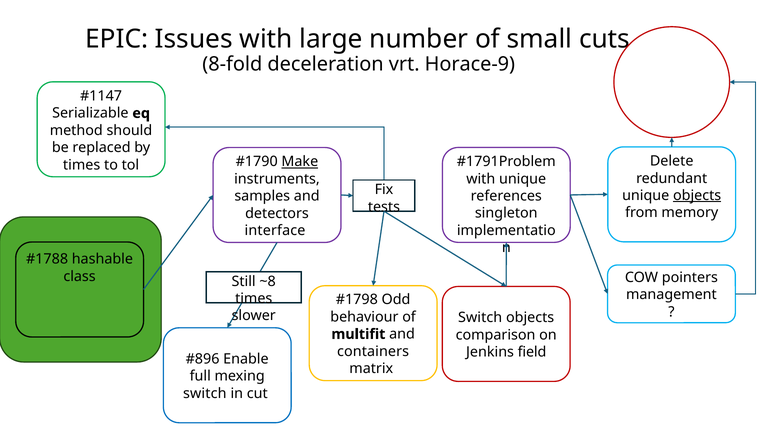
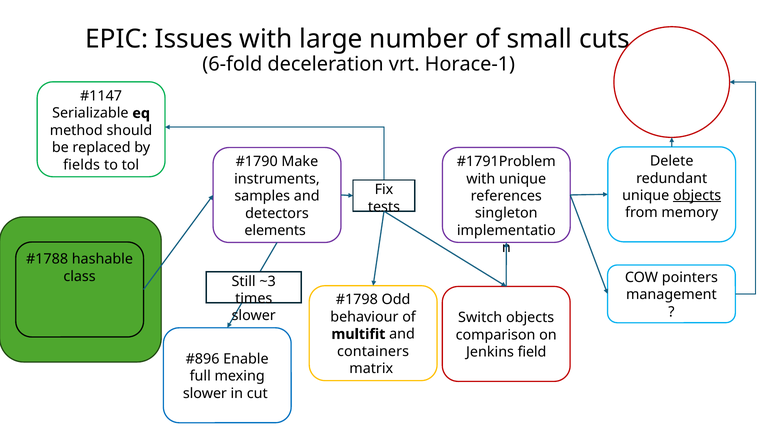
8-fold: 8-fold -> 6-fold (232, 64)
Horace-9: Horace-9 -> Horace-1 (470, 64)
Make underline: present -> none (300, 162)
times: times -> fields (82, 165)
interface: interface -> elements (275, 231)
~8: ~8 -> ~3 (268, 281)
switch: switch -> slower (205, 394)
